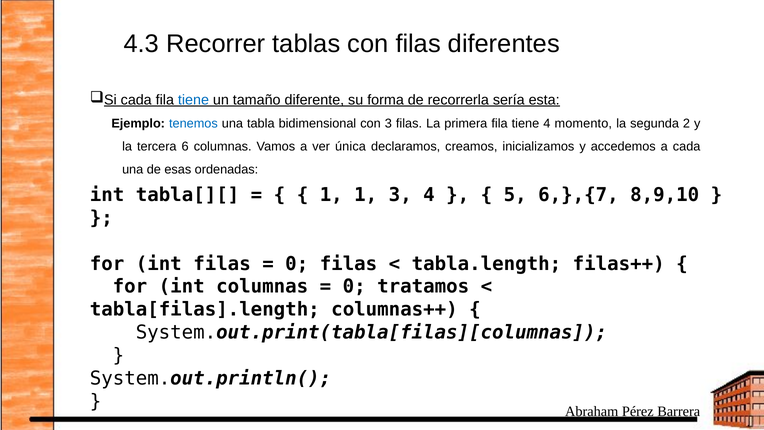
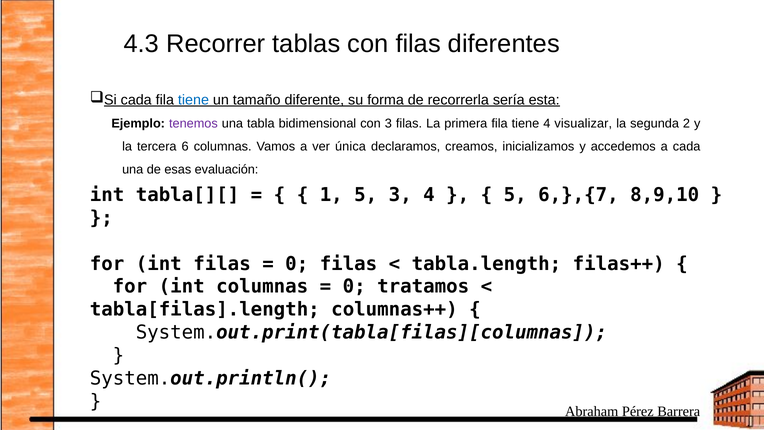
tenemos colour: blue -> purple (193, 123)
momento: momento -> visualizar (583, 123)
ordenadas: ordenadas -> evaluación (227, 169)
1 1: 1 -> 5 (366, 195)
